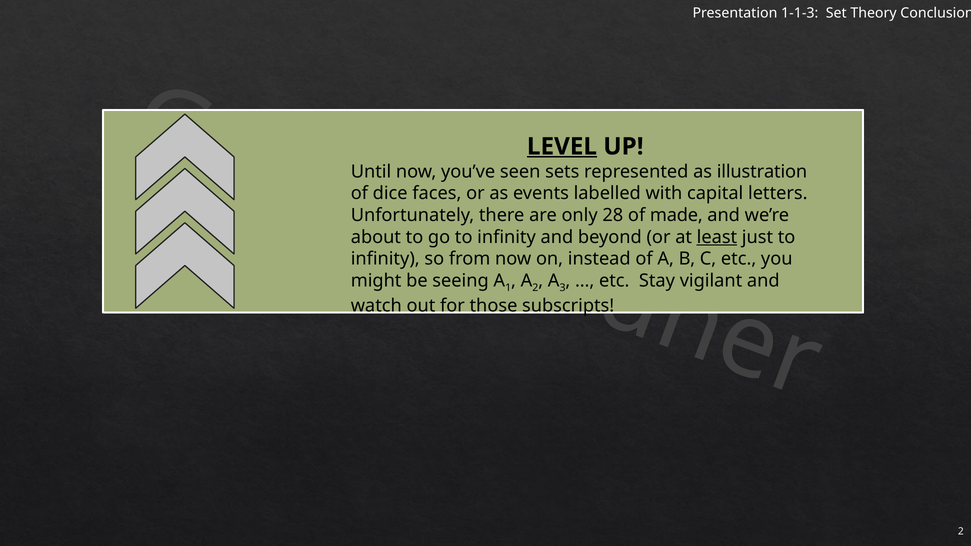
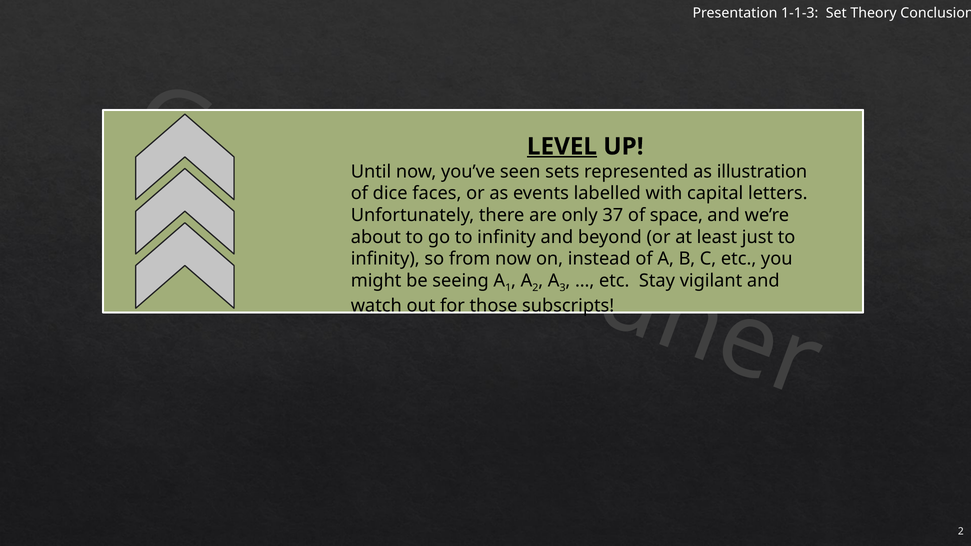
28: 28 -> 37 (613, 215)
made: made -> space (676, 215)
least underline: present -> none (717, 237)
